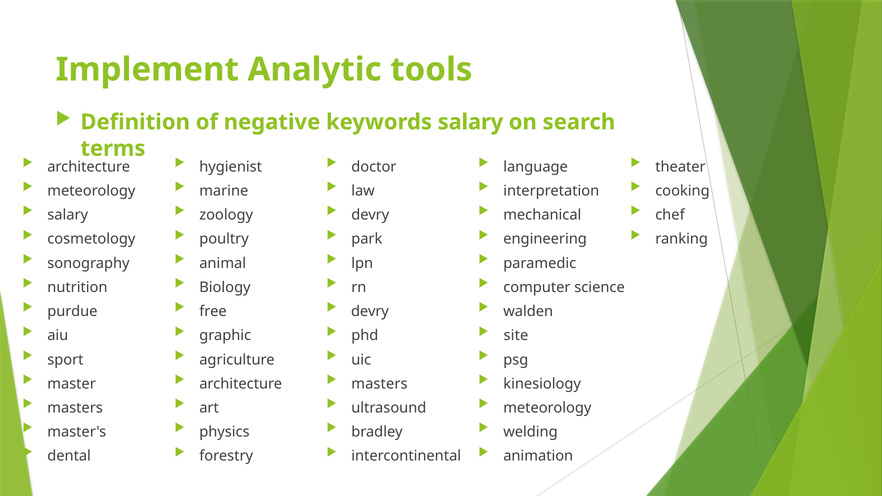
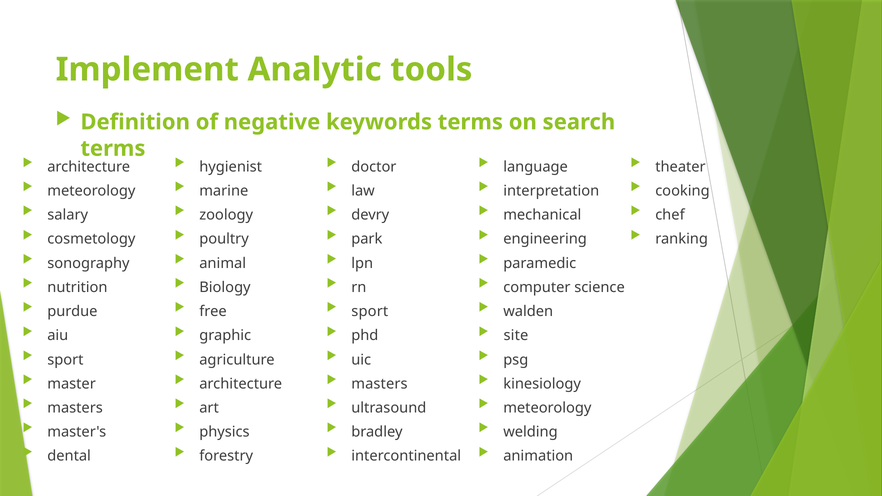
keywords salary: salary -> terms (470, 122)
devry: devry -> sport (370, 312)
